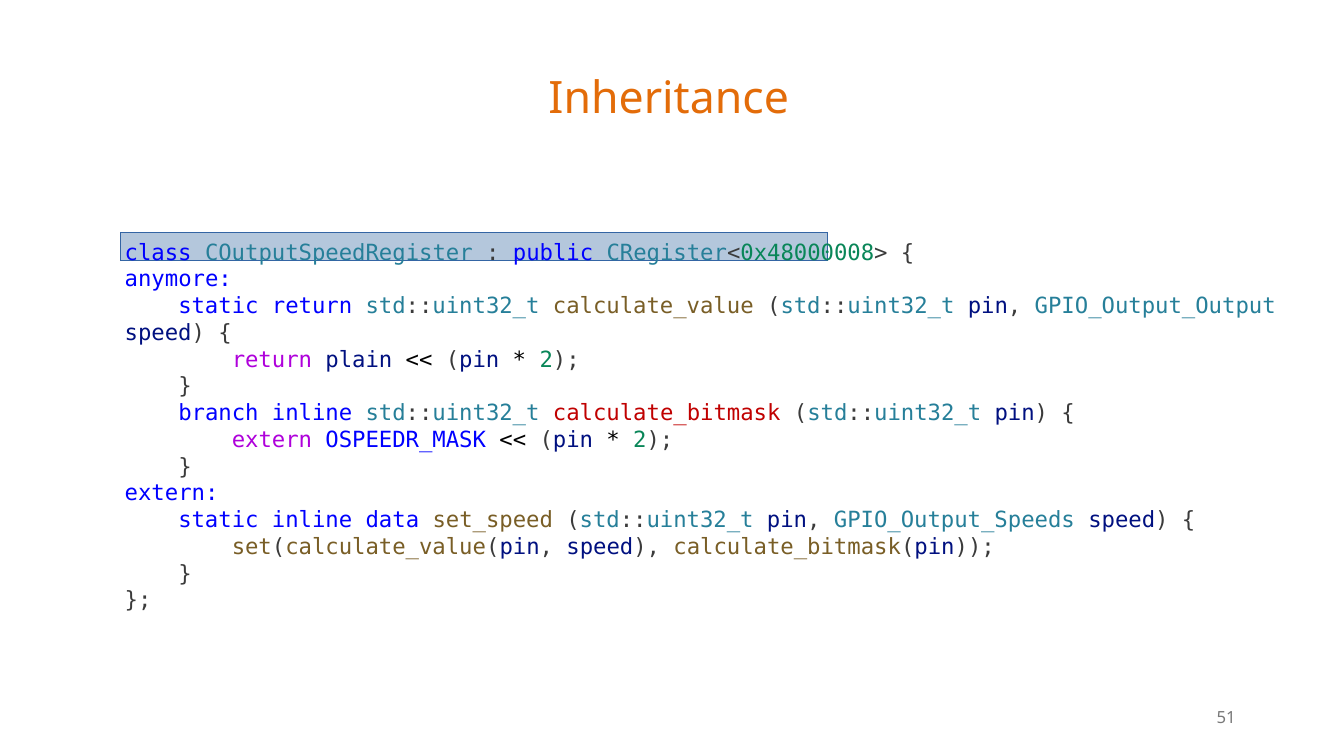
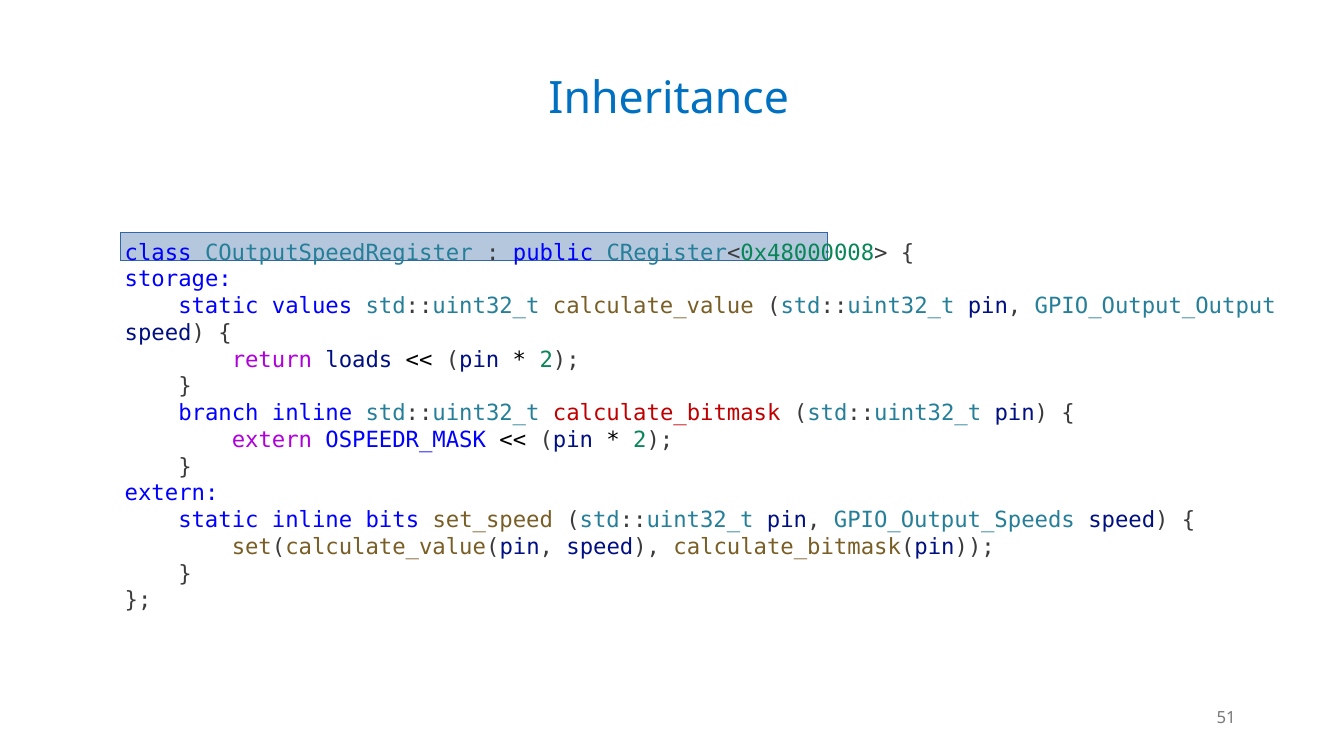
Inheritance colour: orange -> blue (669, 98)
anymore: anymore -> storage (178, 279)
static return: return -> values (312, 306)
plain: plain -> loads (359, 360)
data: data -> bits (392, 520)
